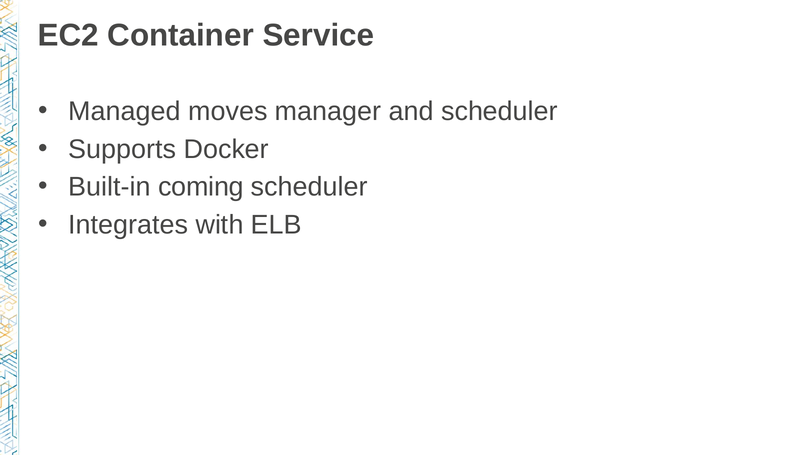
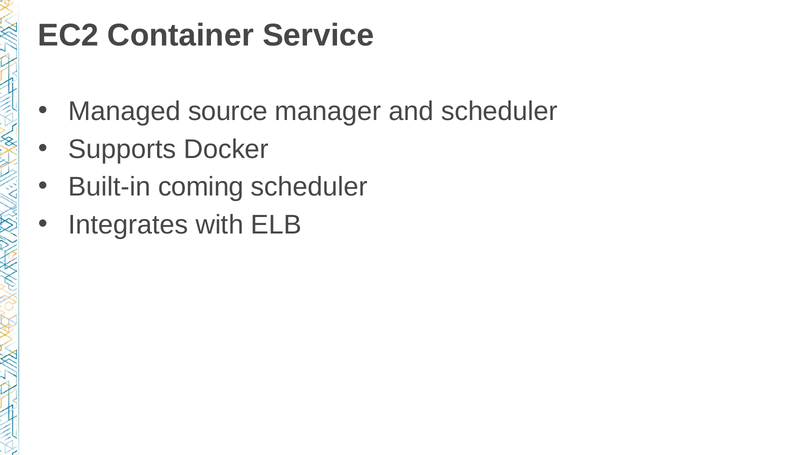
moves: moves -> source (228, 111)
